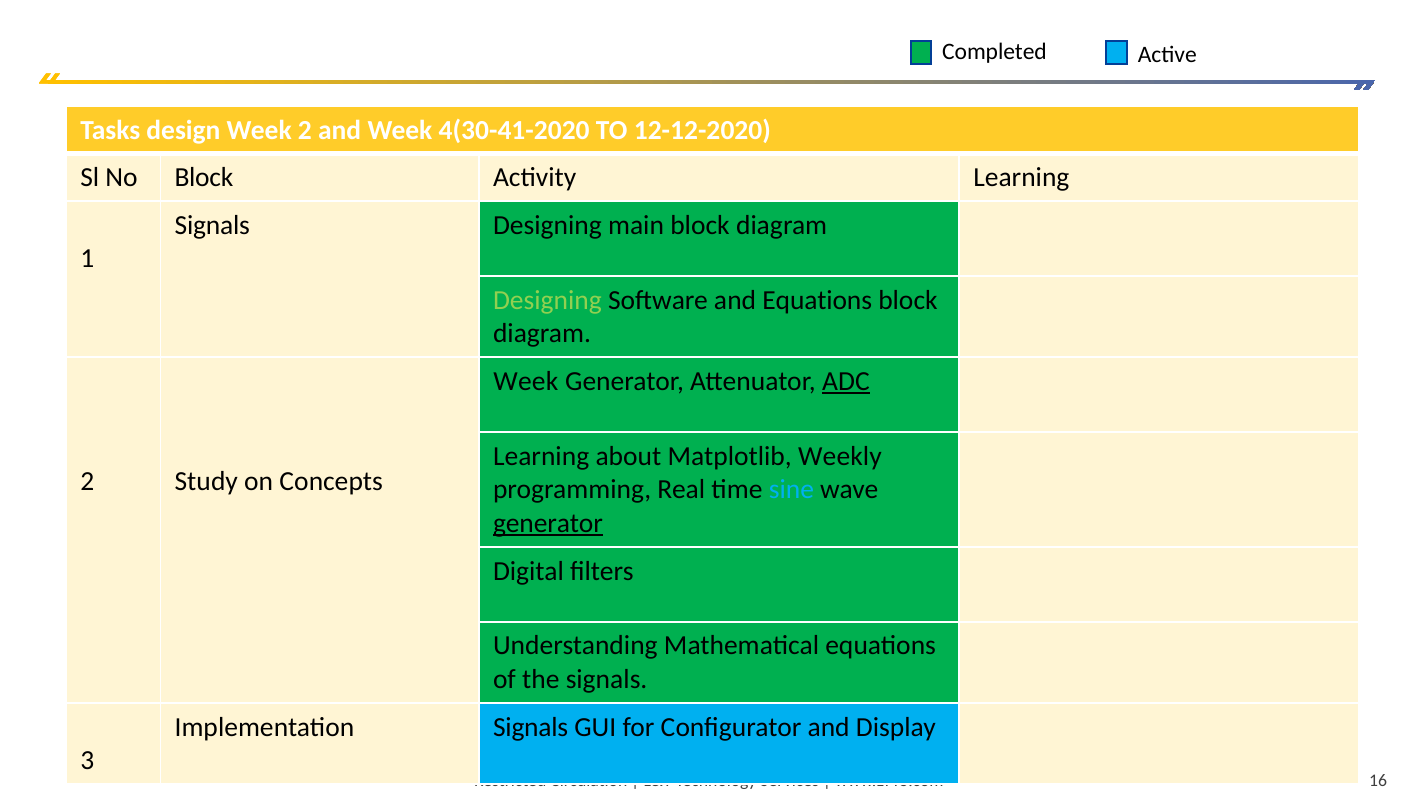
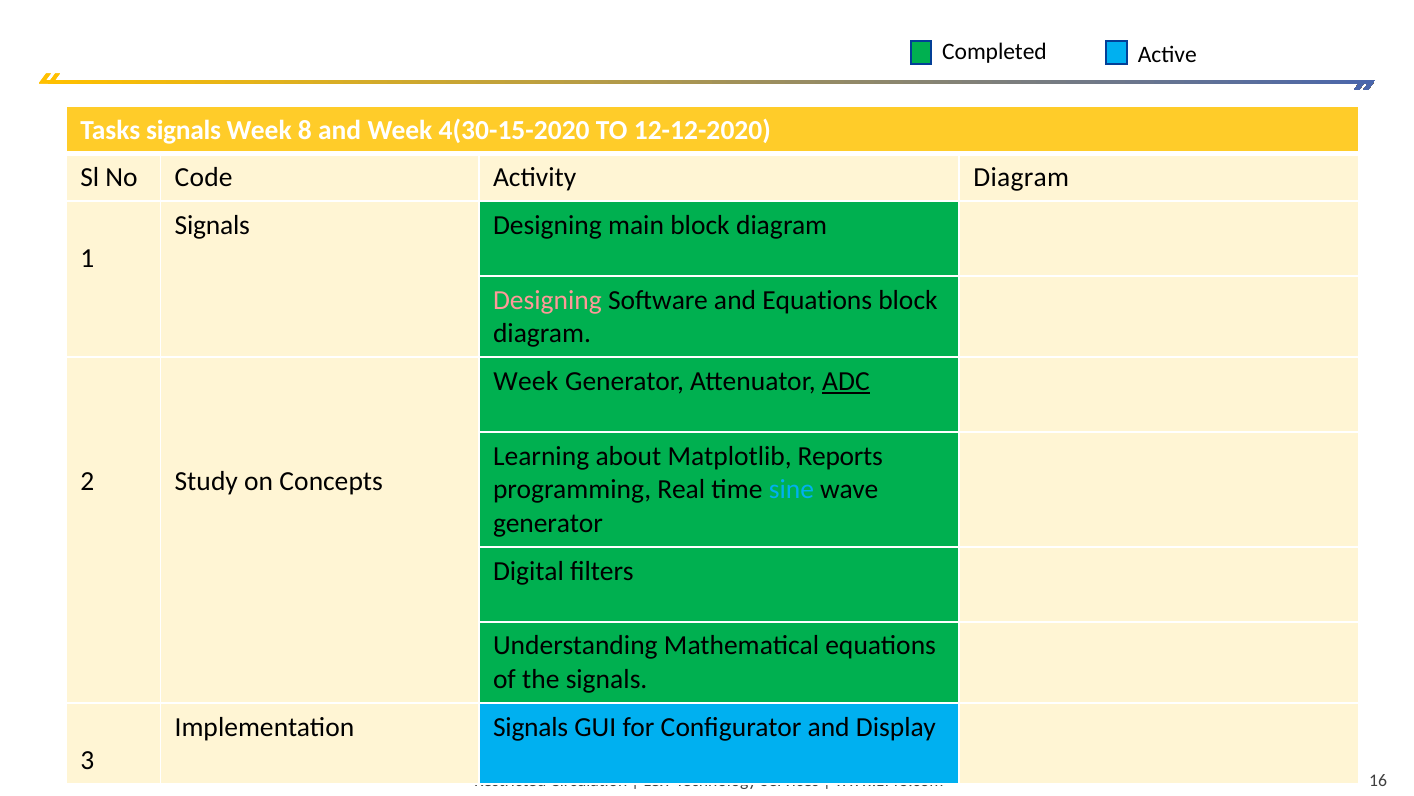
Tasks design: design -> signals (184, 130)
Week 2: 2 -> 8 (305, 130)
4(30-41-2020: 4(30-41-2020 -> 4(30-15-2020 (514, 130)
No Block: Block -> Code (204, 178)
Activity Learning: Learning -> Diagram (1021, 178)
Designing colour: light green -> pink (547, 300)
Weekly: Weekly -> Reports (840, 456)
generator underline: present -> none (548, 523)
